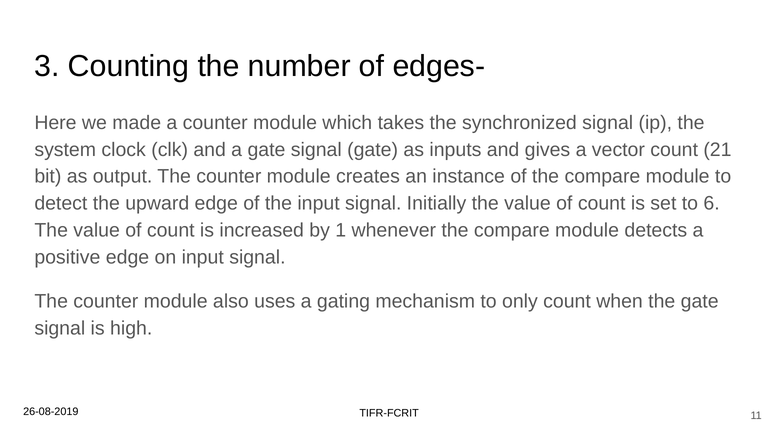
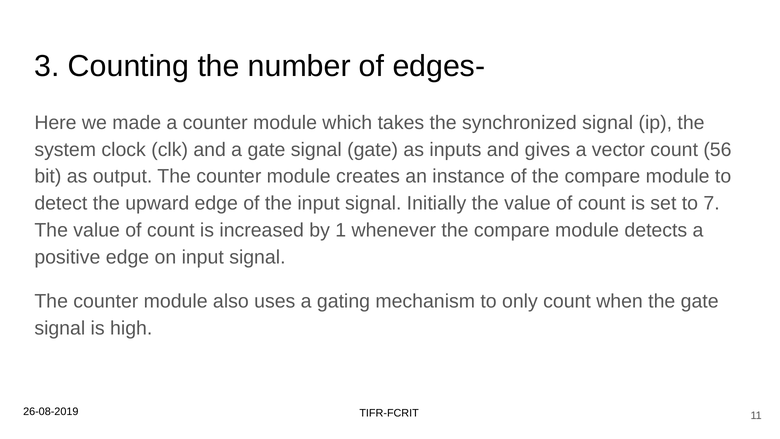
21: 21 -> 56 (717, 150)
6: 6 -> 7 (712, 203)
